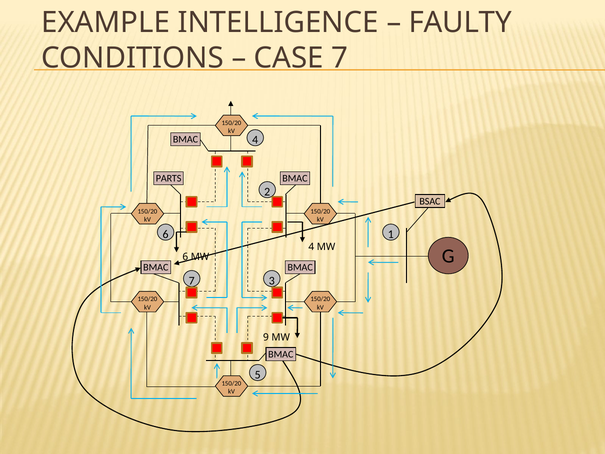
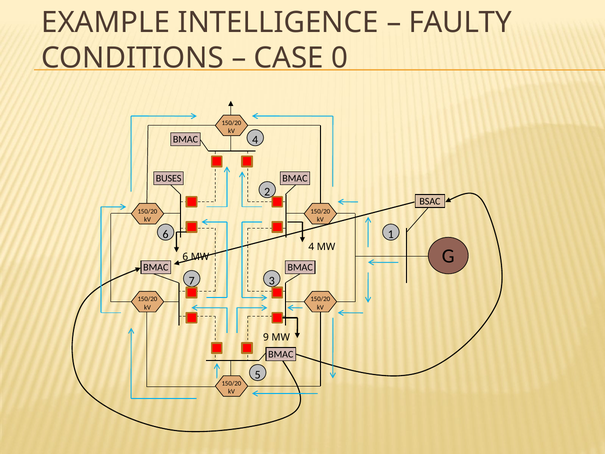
CASE 7: 7 -> 0 (340, 58)
PARTS: PARTS -> BUSES (169, 178)
